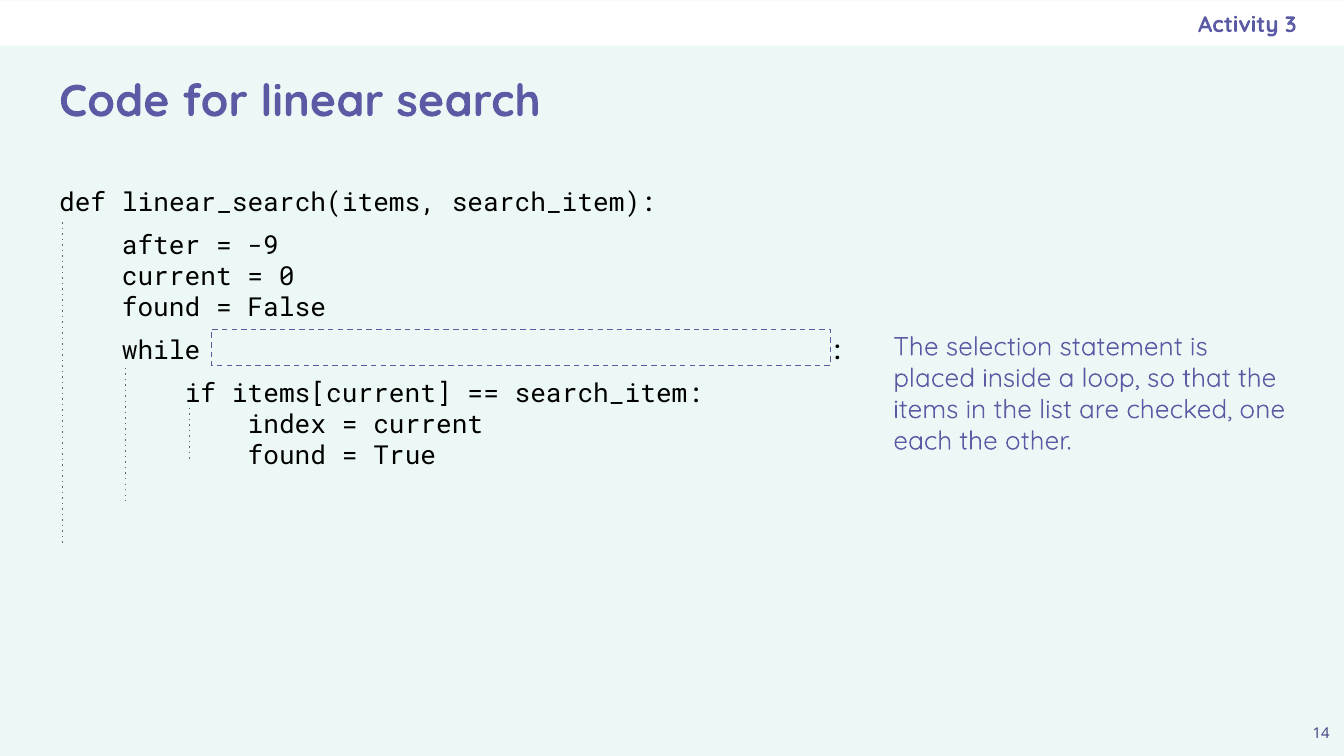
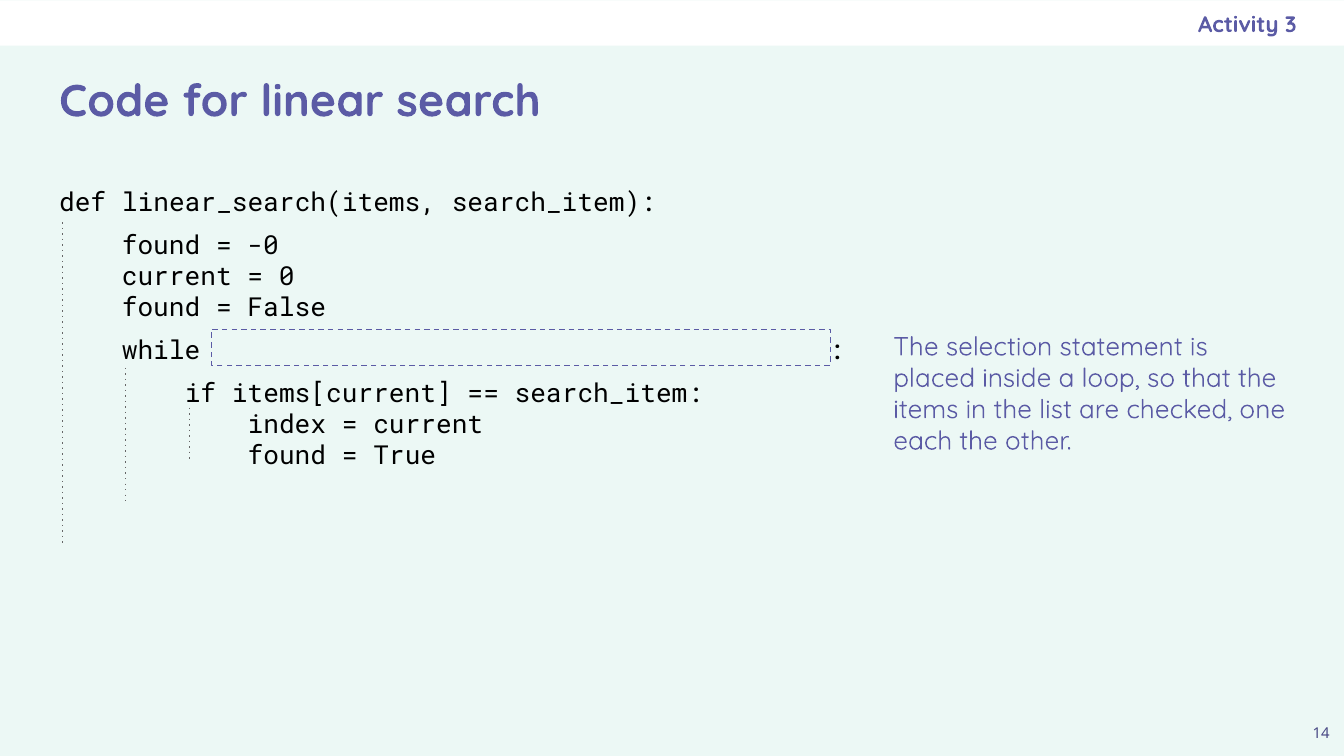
after: after -> found (161, 246)
-9: -9 -> -0 (263, 246)
